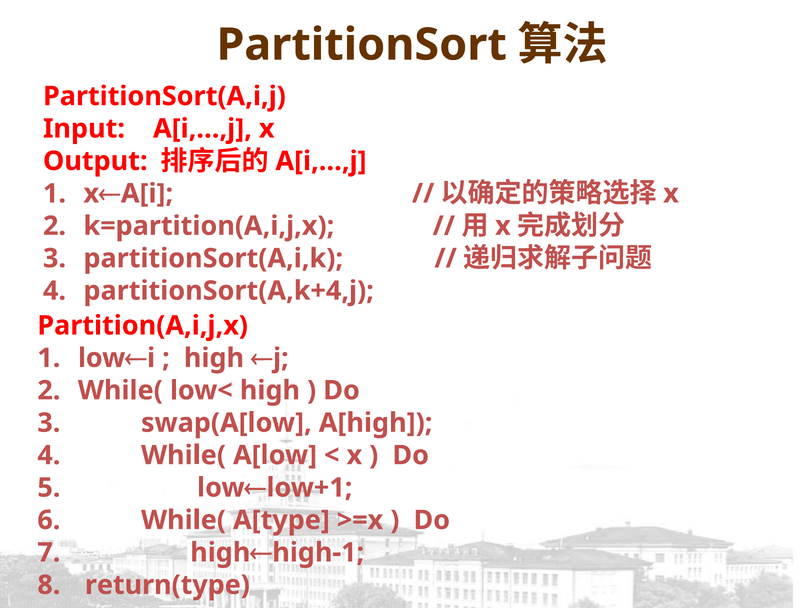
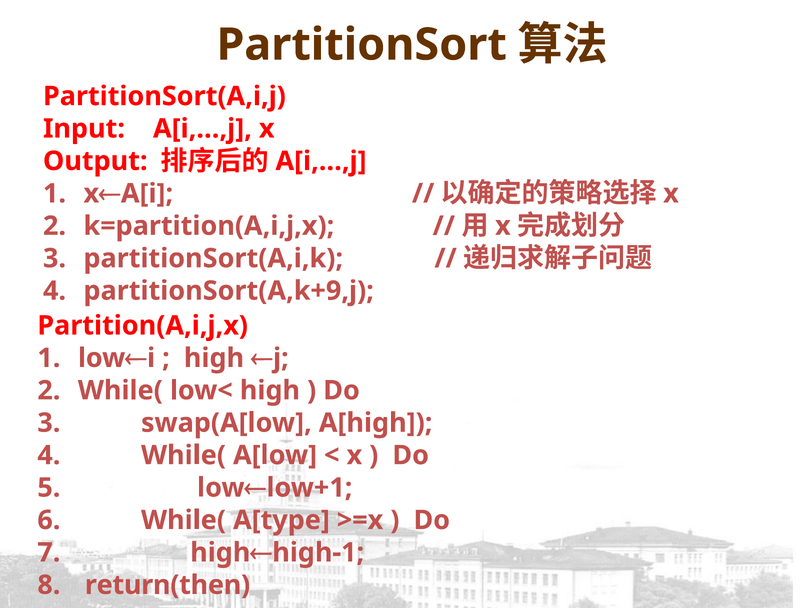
partitionSort(A,k+4,j: partitionSort(A,k+4,j -> partitionSort(A,k+9,j (229, 291)
return(type: return(type -> return(then (167, 585)
